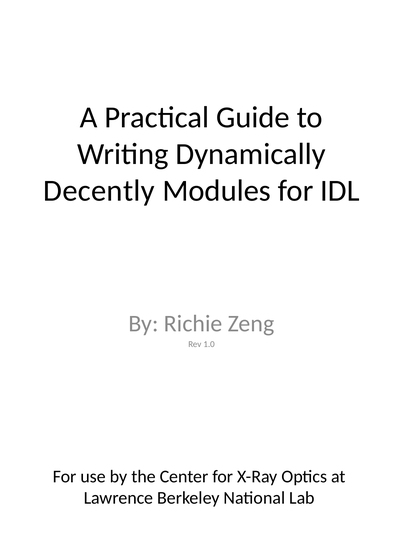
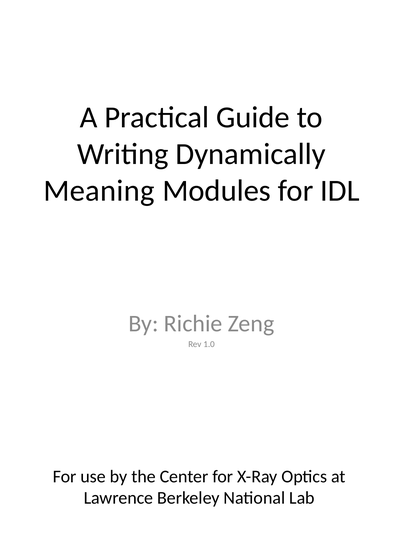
Decently: Decently -> Meaning (99, 191)
